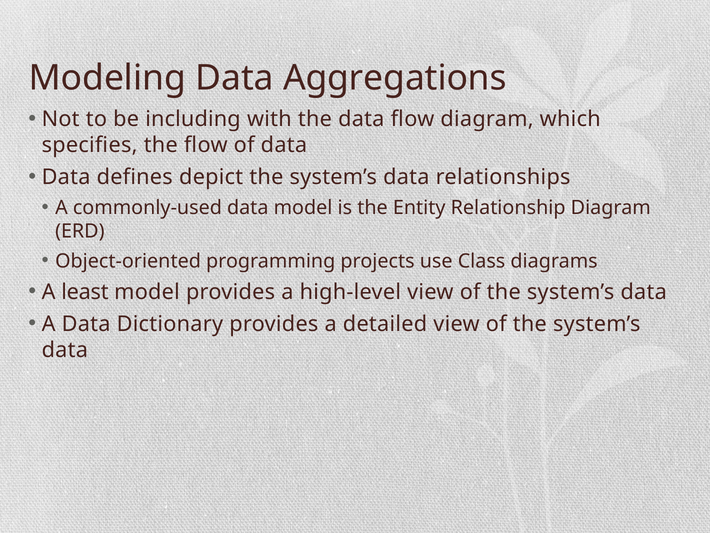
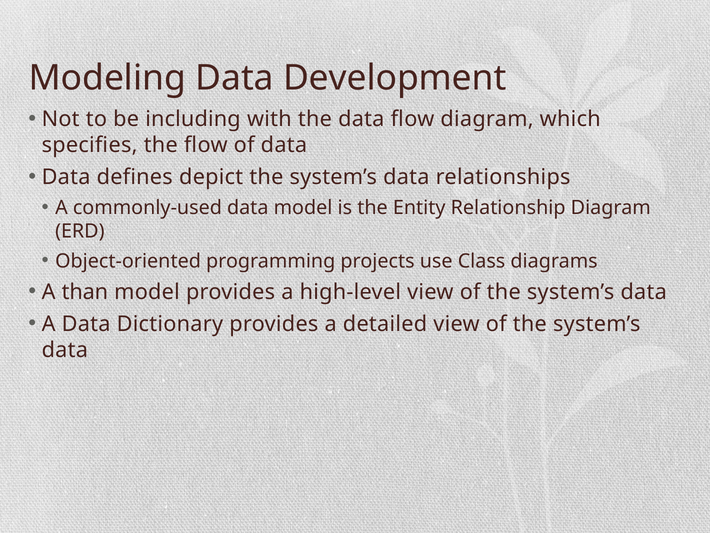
Aggregations: Aggregations -> Development (395, 78)
least: least -> than (85, 292)
